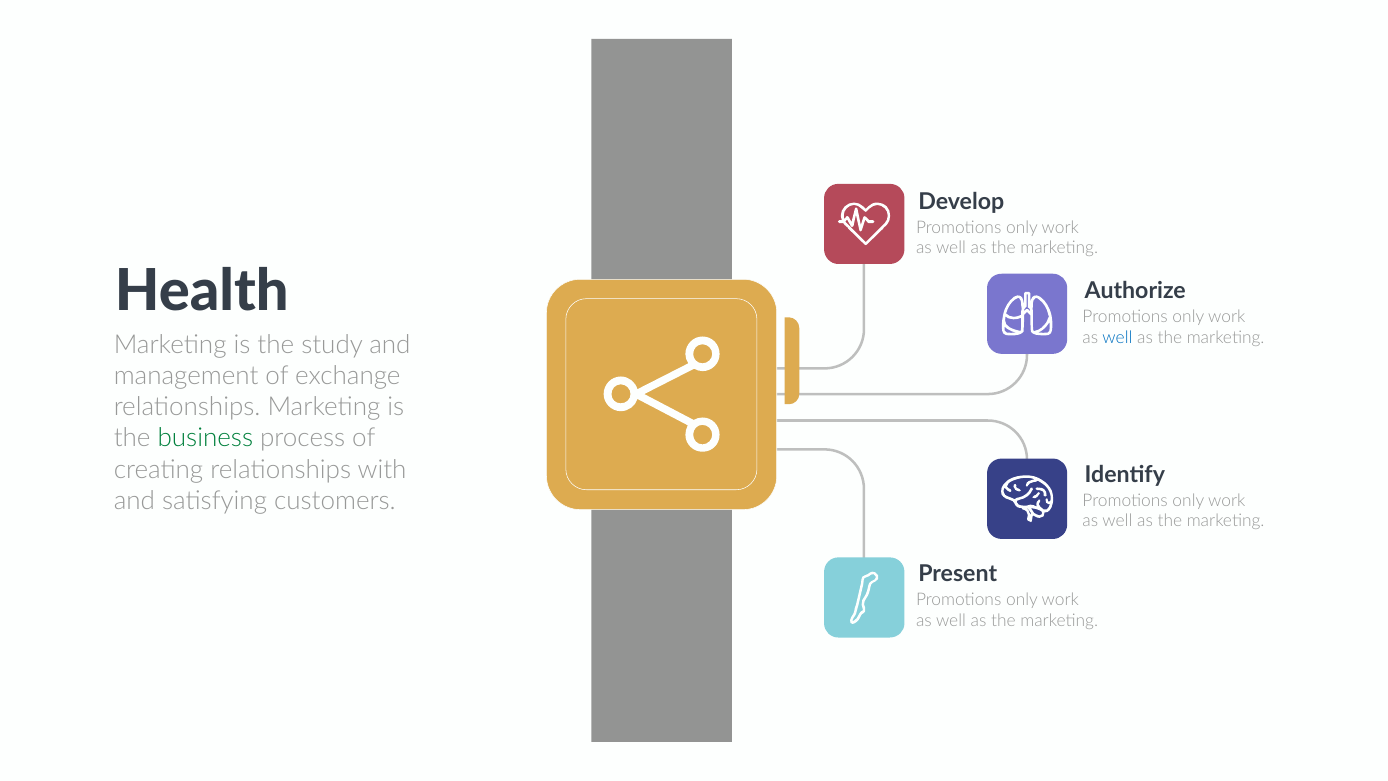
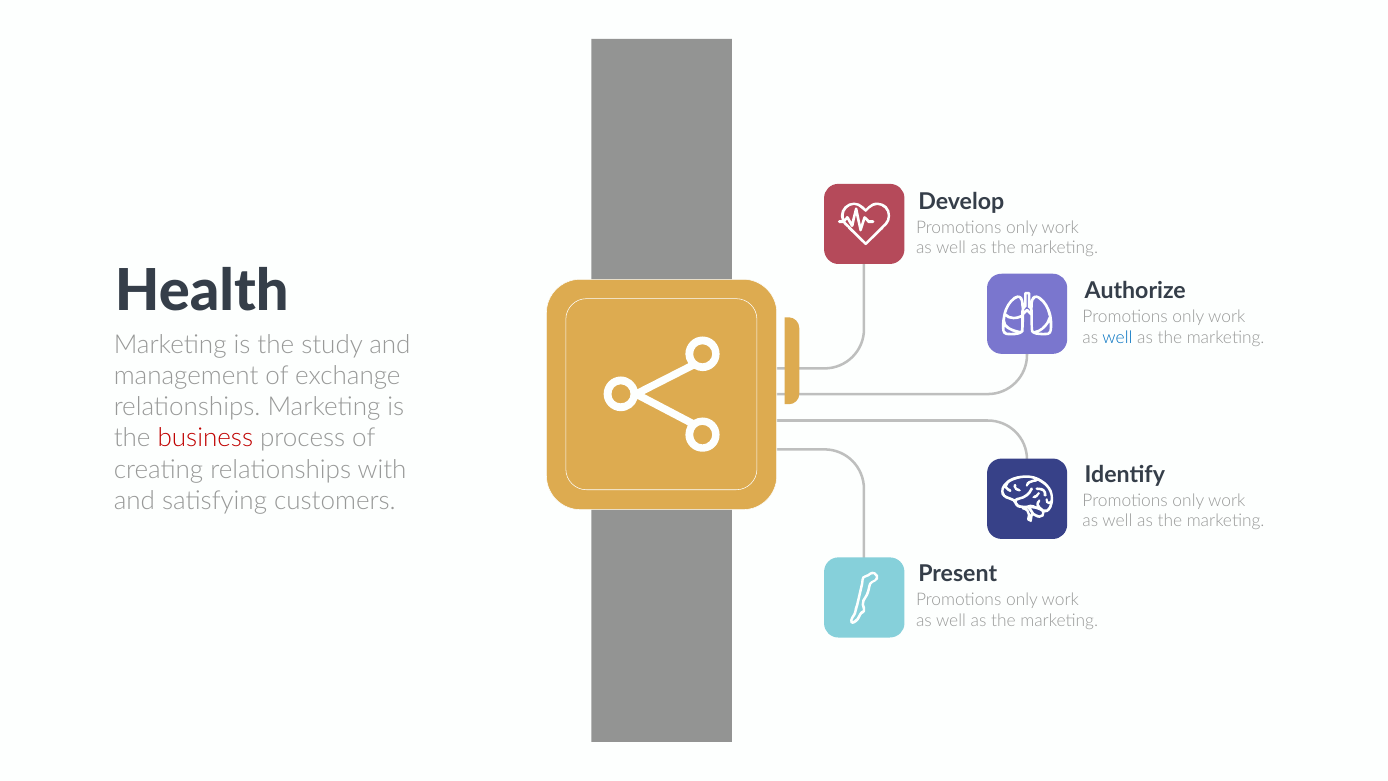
business colour: green -> red (205, 438)
